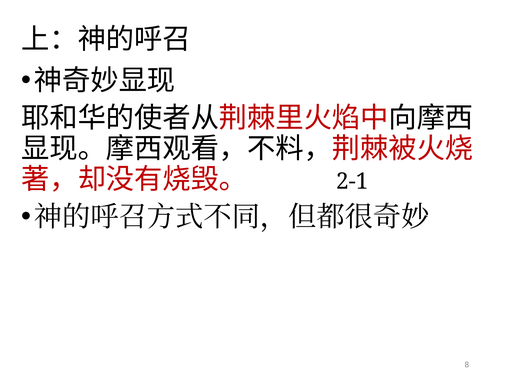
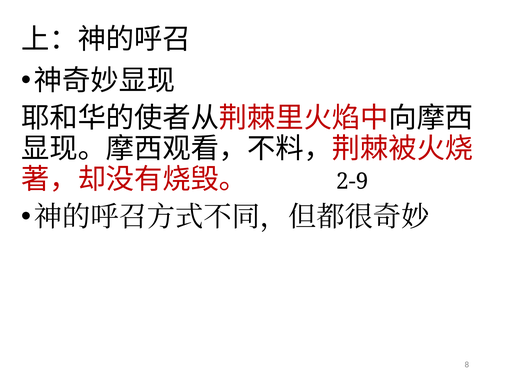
2-1: 2-1 -> 2-9 (352, 181)
